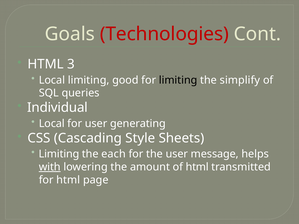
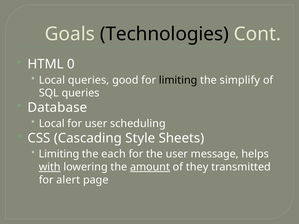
Technologies colour: red -> black (164, 34)
3: 3 -> 0 (71, 64)
Local limiting: limiting -> queries (89, 80)
Individual: Individual -> Database (57, 108)
generating: generating -> scheduling (138, 124)
amount underline: none -> present (150, 167)
of html: html -> they (197, 167)
for html: html -> alert (68, 180)
